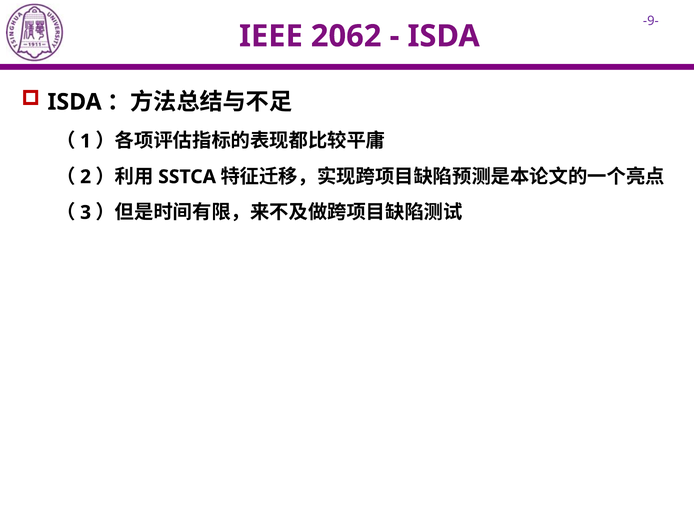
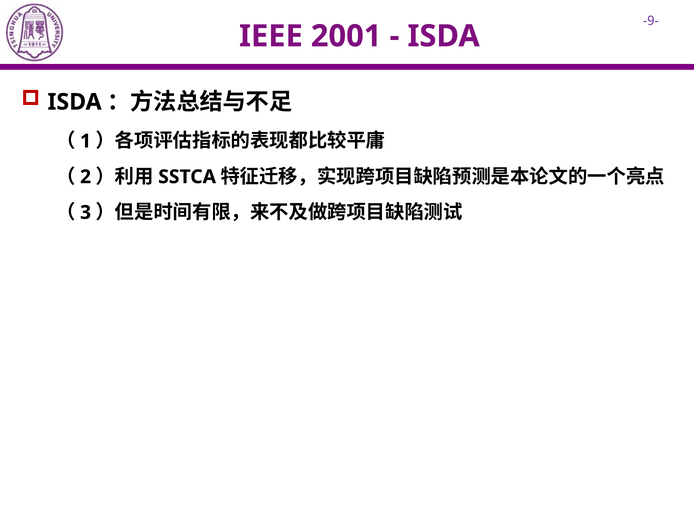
2062: 2062 -> 2001 (346, 36)
